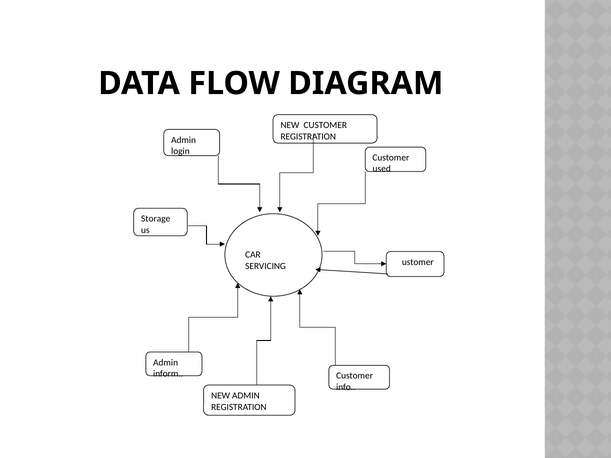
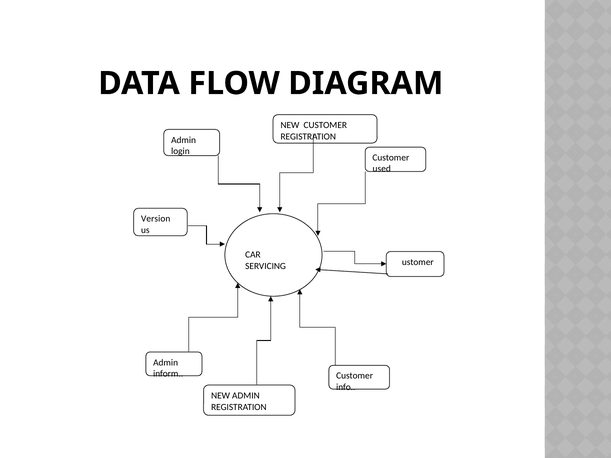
Storage: Storage -> Version (156, 219)
